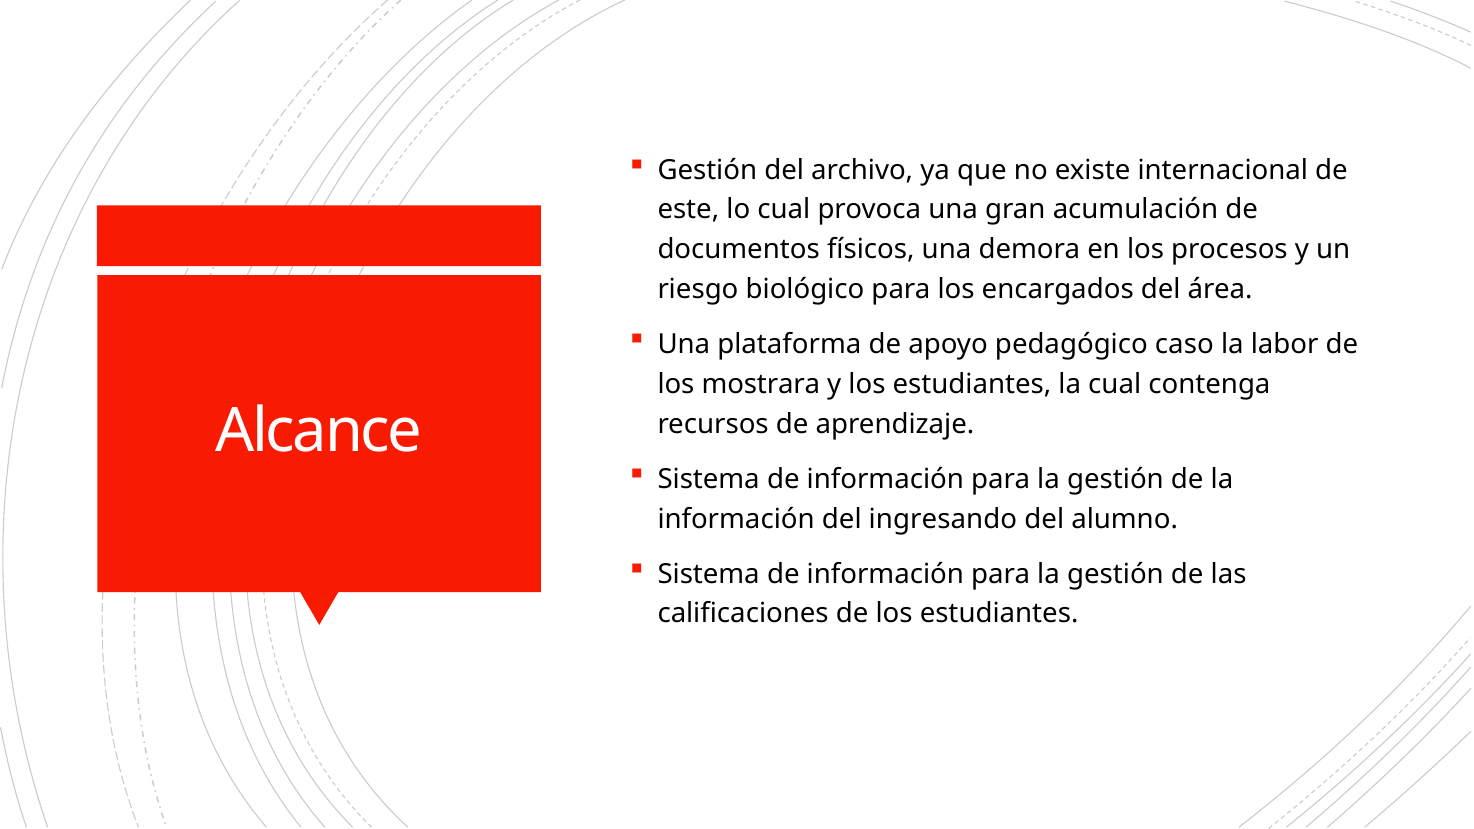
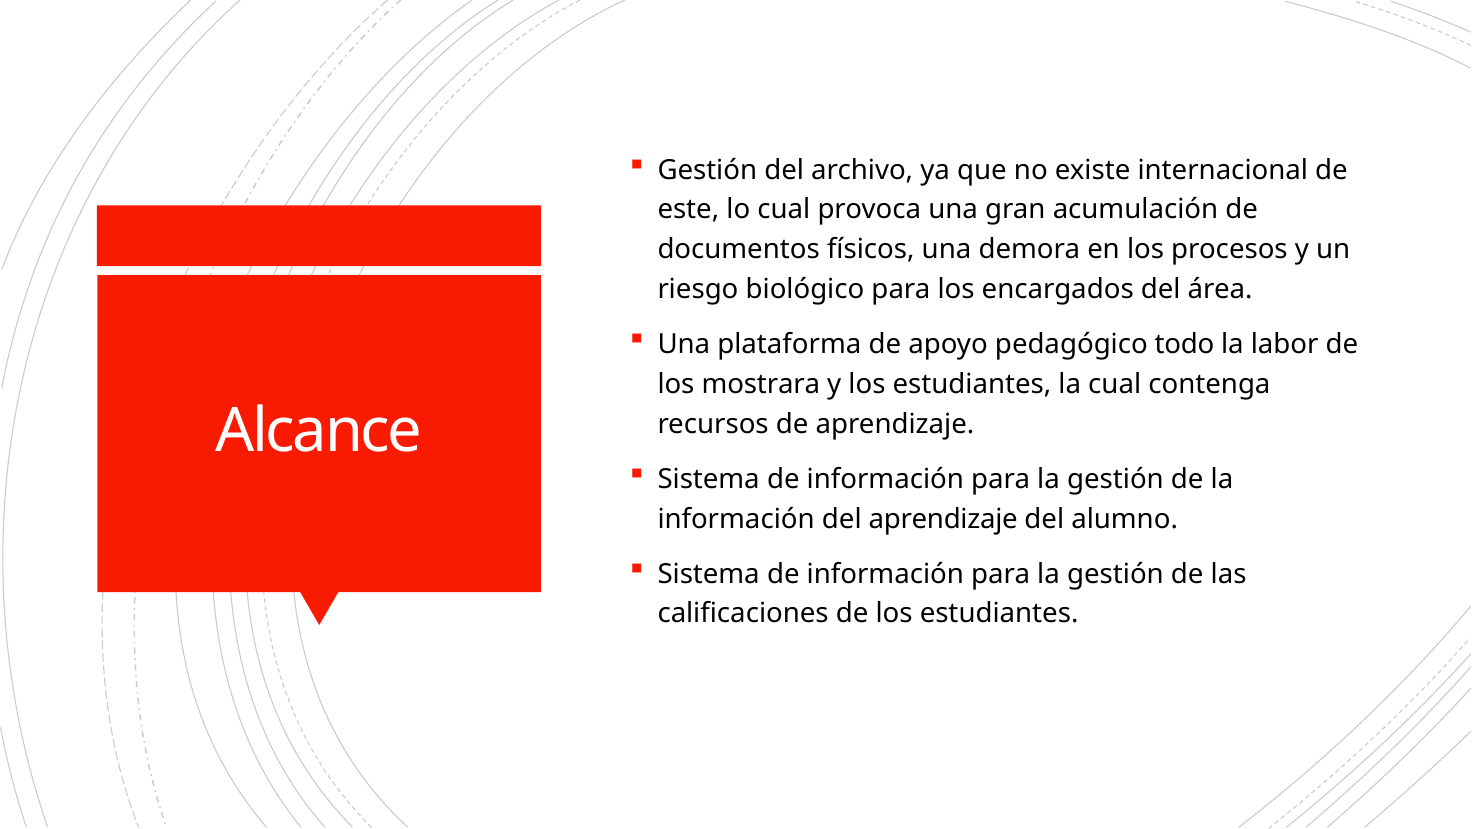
caso: caso -> todo (1185, 345)
del ingresando: ingresando -> aprendizaje (943, 519)
